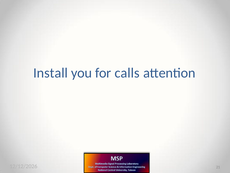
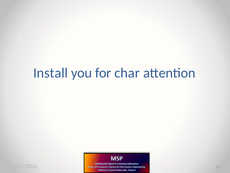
calls: calls -> char (127, 73)
